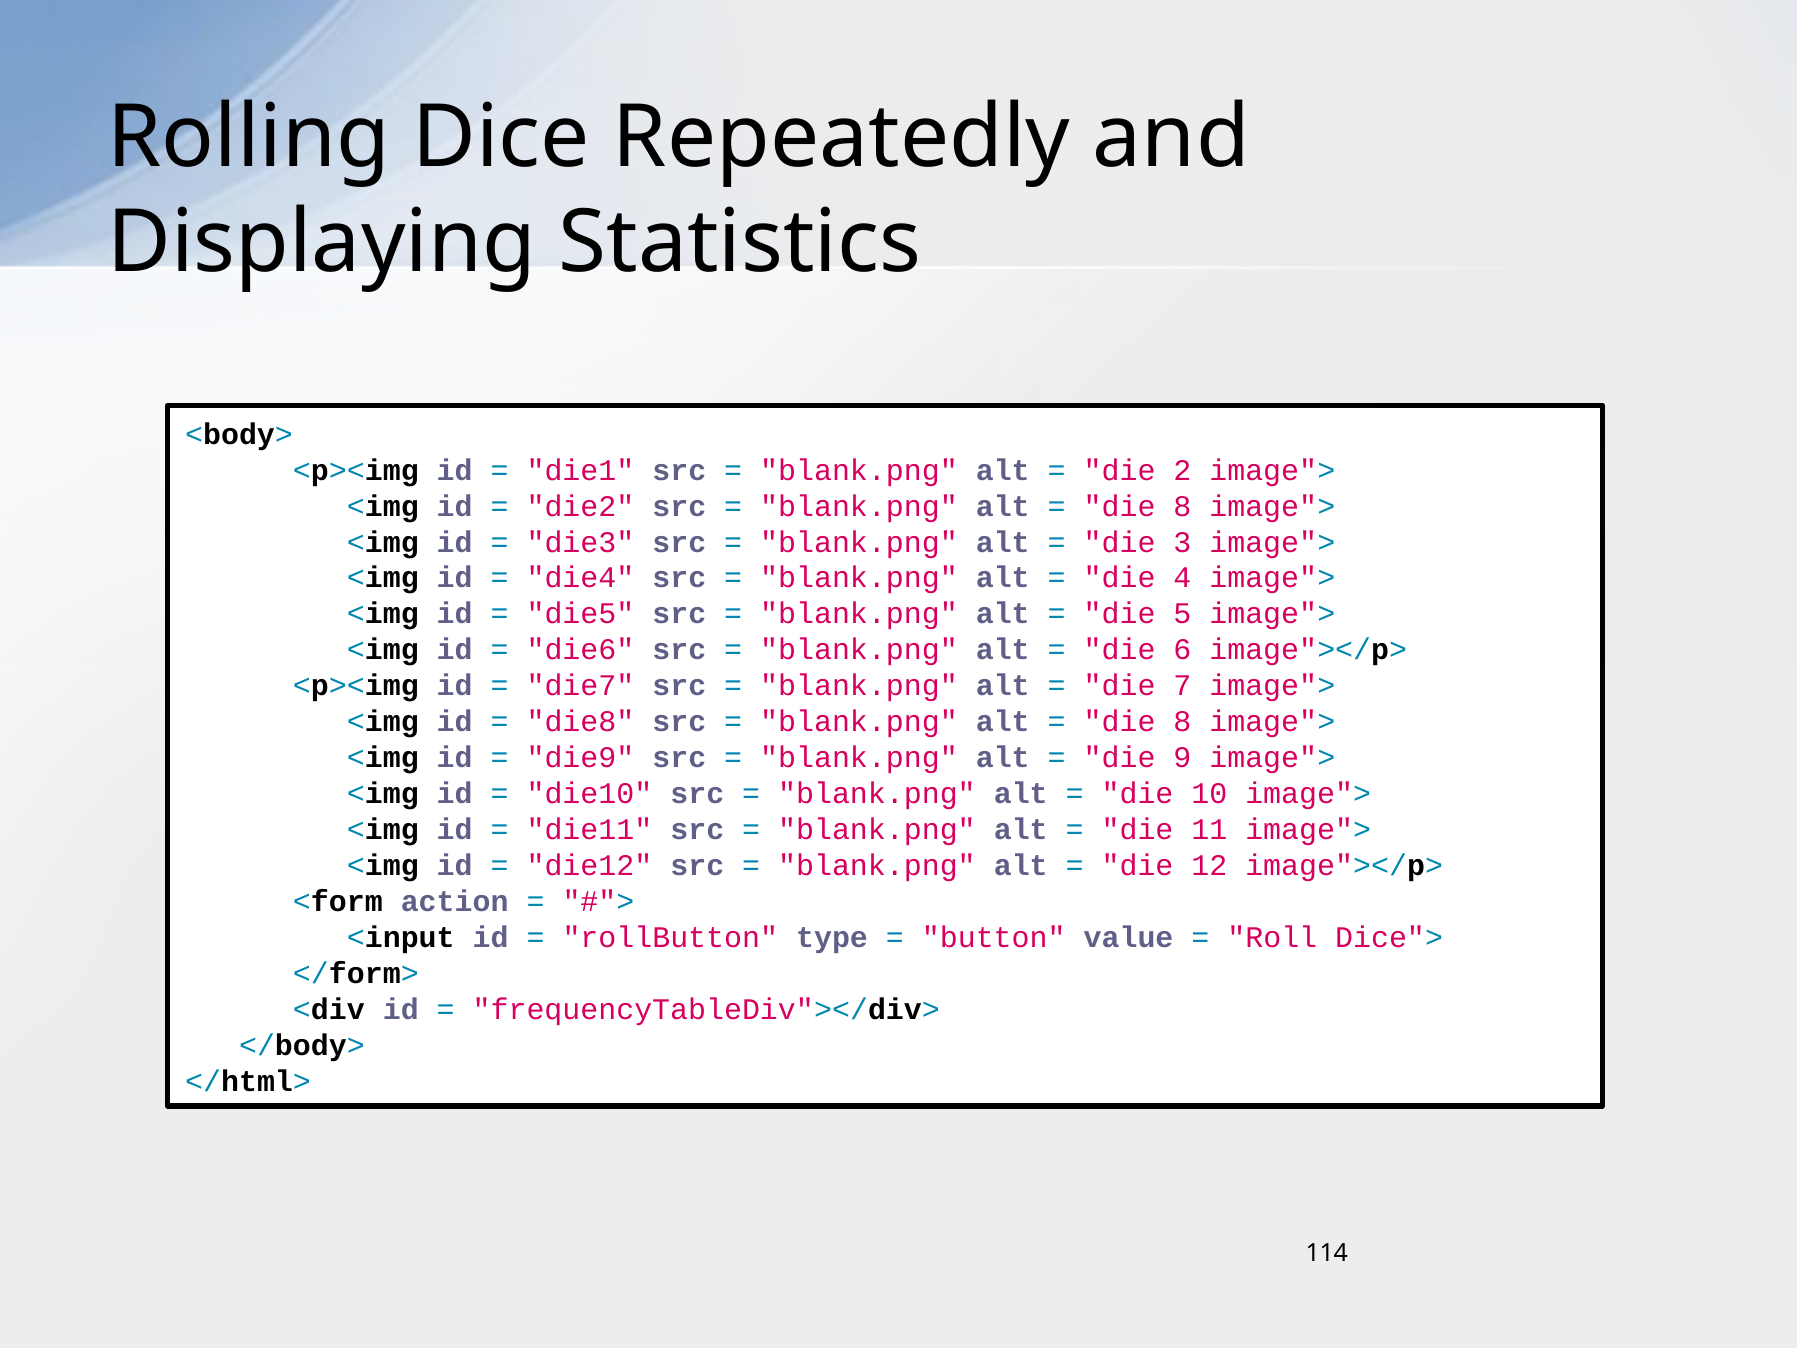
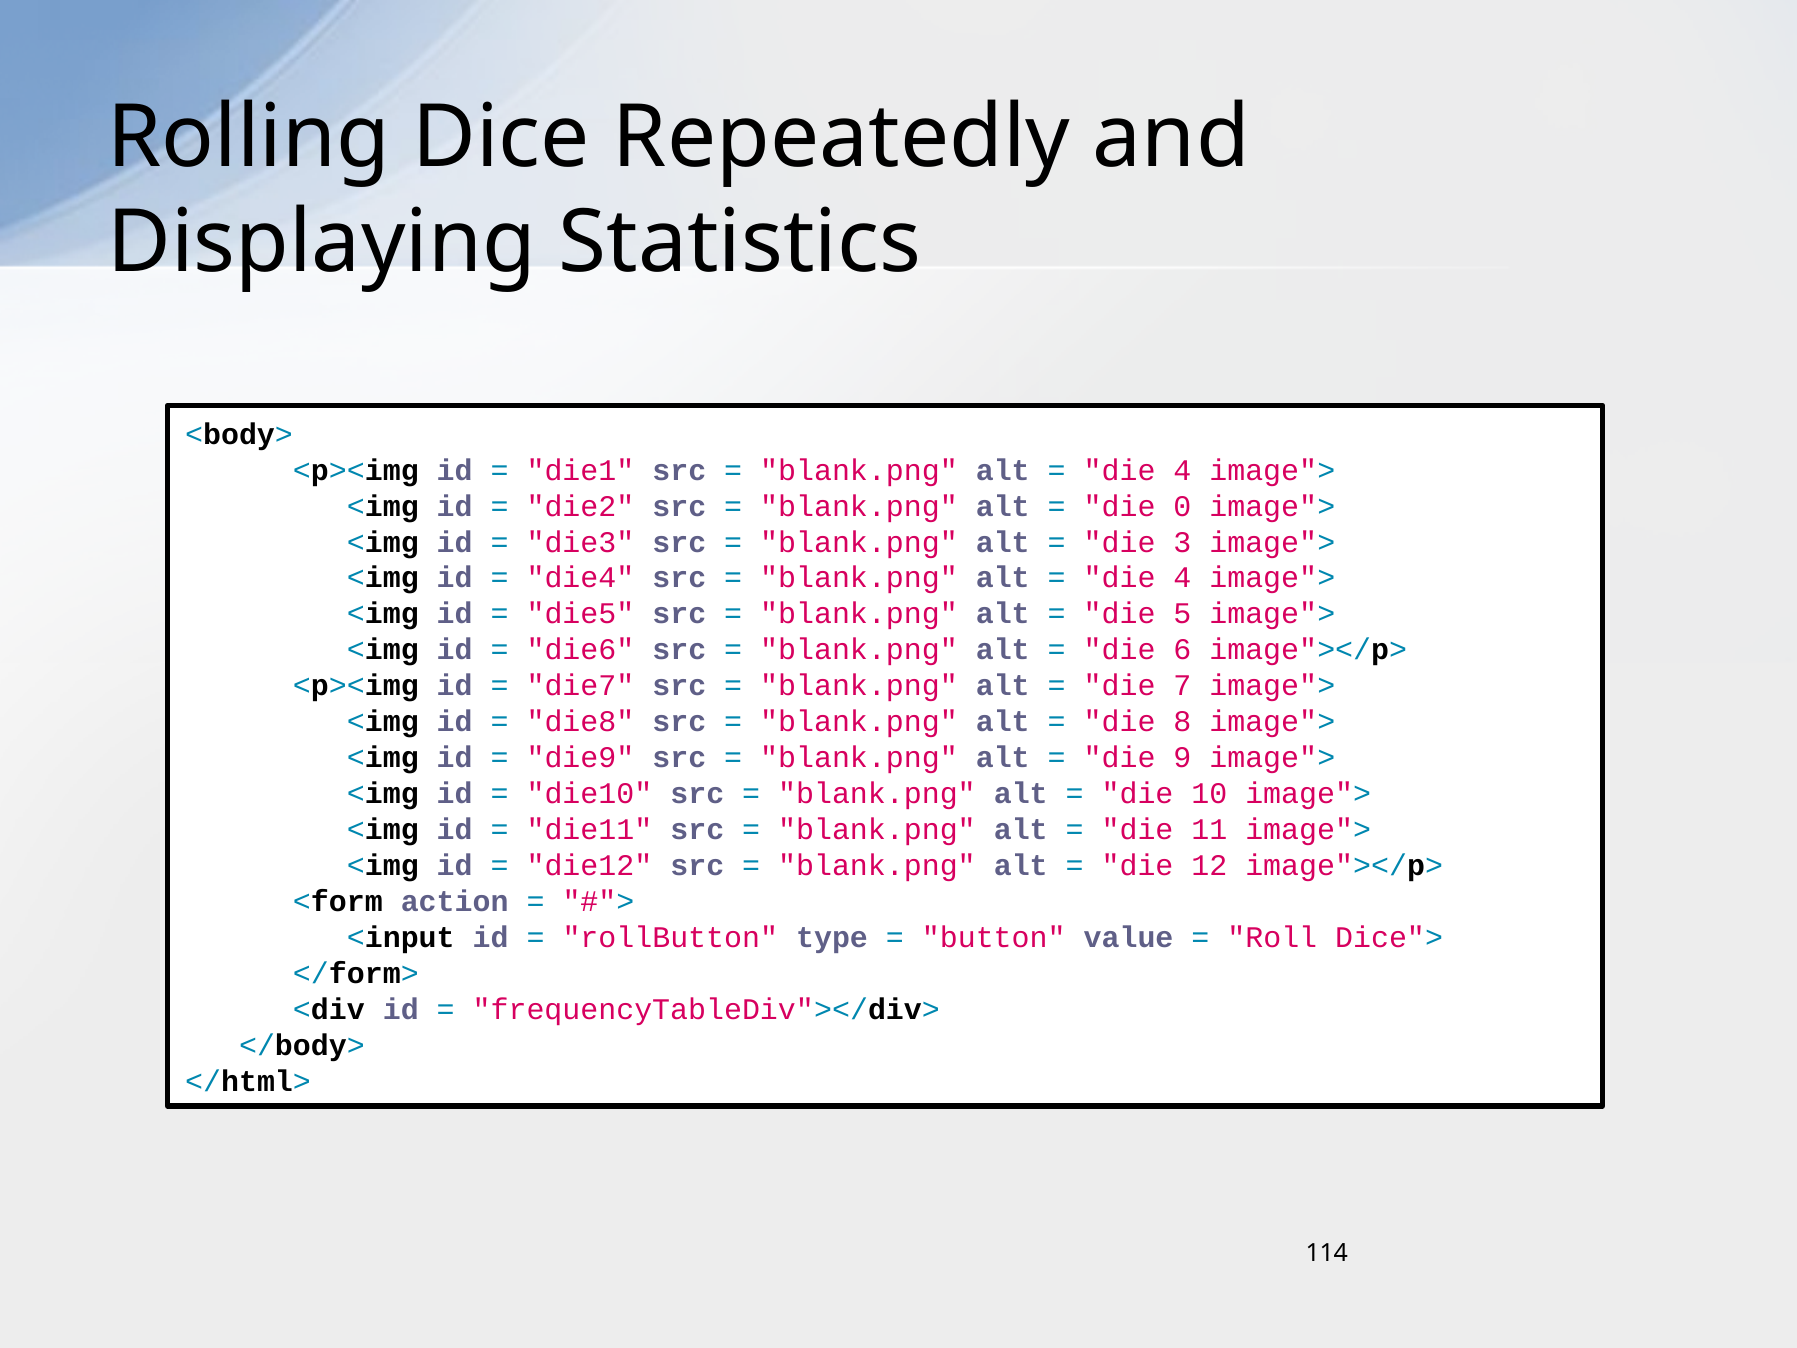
2: 2 -> 4 (1182, 470)
8: 8 -> 0 (1182, 506)
